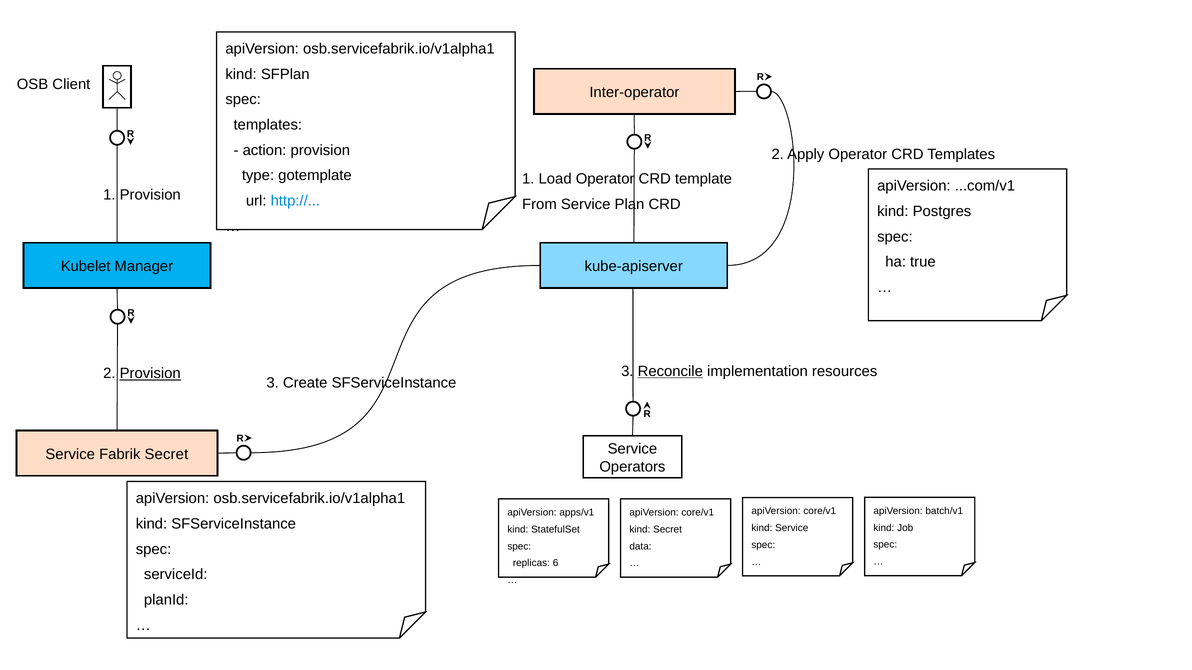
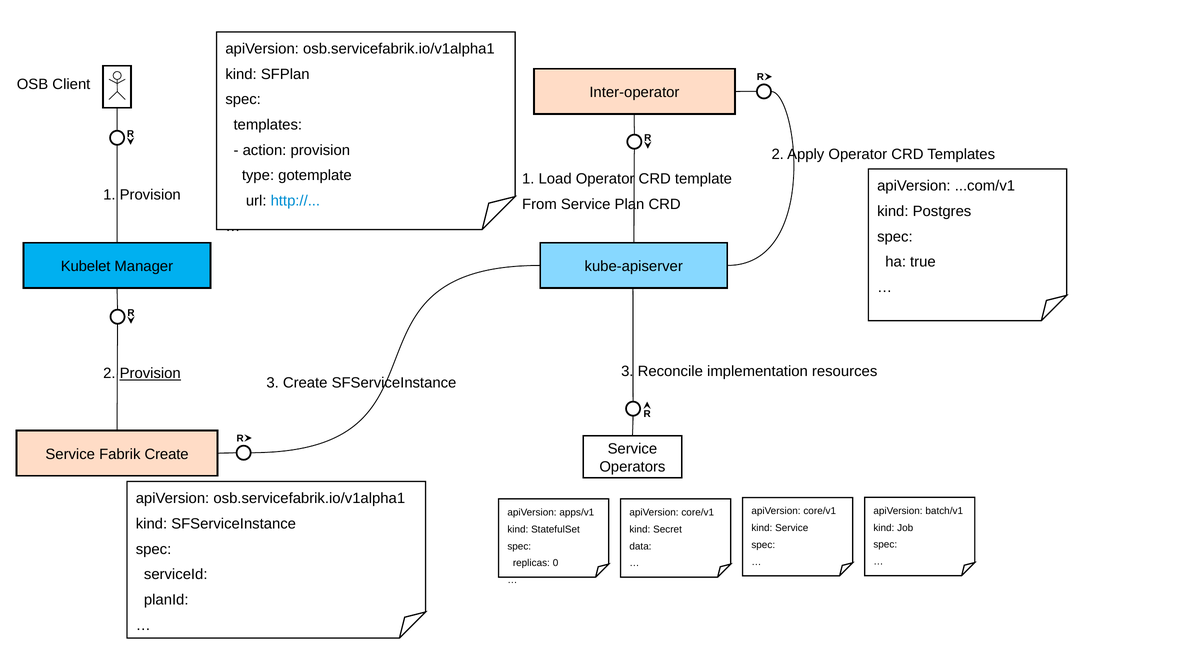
Reconcile underline: present -> none (670, 371)
Fabrik Secret: Secret -> Create (167, 455)
6: 6 -> 0 (556, 563)
